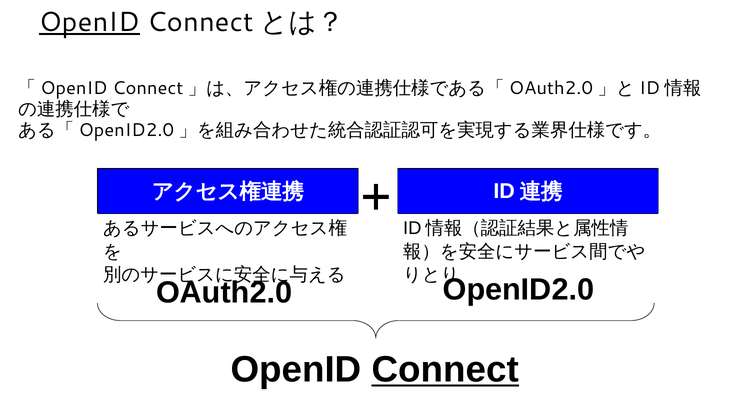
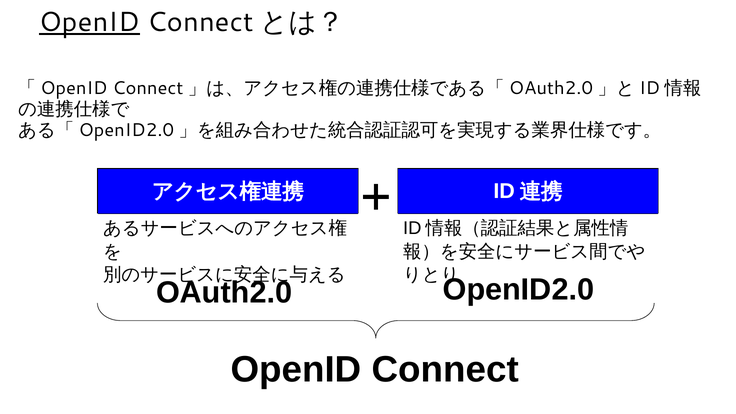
Connect underline: present -> none (445, 370)
